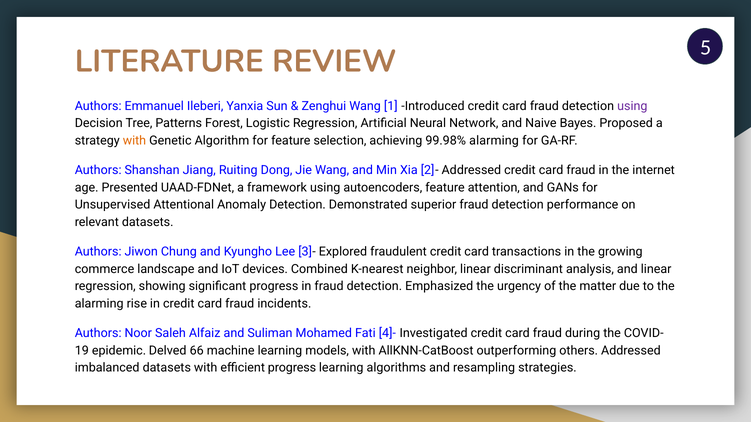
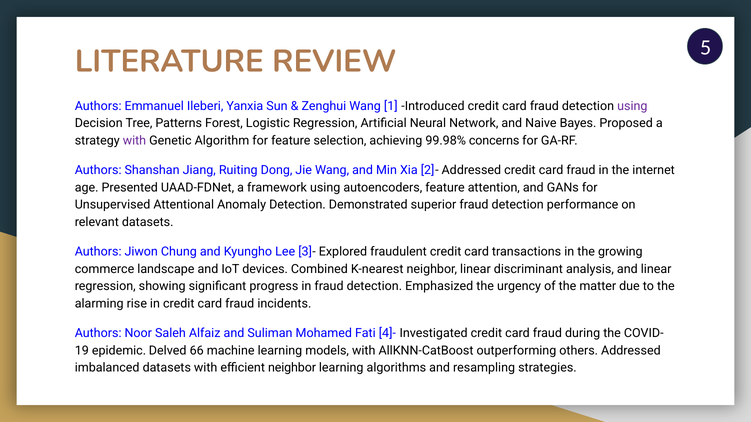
with colour: orange -> purple (134, 141)
99.98% alarming: alarming -> concerns (494, 141)
efficient progress: progress -> neighbor (292, 368)
